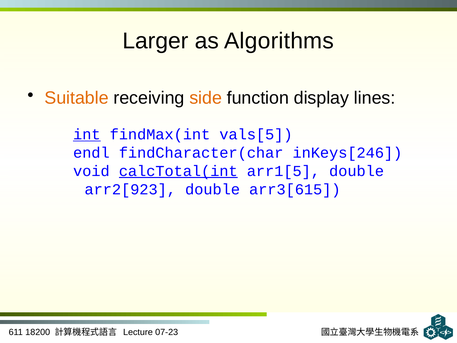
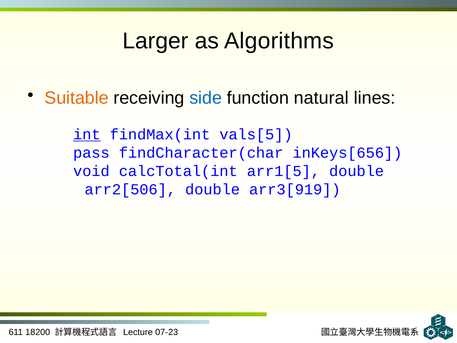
side colour: orange -> blue (206, 98)
display: display -> natural (321, 98)
endl: endl -> pass (91, 153)
inKeys[246: inKeys[246 -> inKeys[656 (347, 153)
calcTotal(int underline: present -> none (178, 171)
arr2[923: arr2[923 -> arr2[506 (130, 189)
arr3[615: arr3[615 -> arr3[919 (295, 189)
